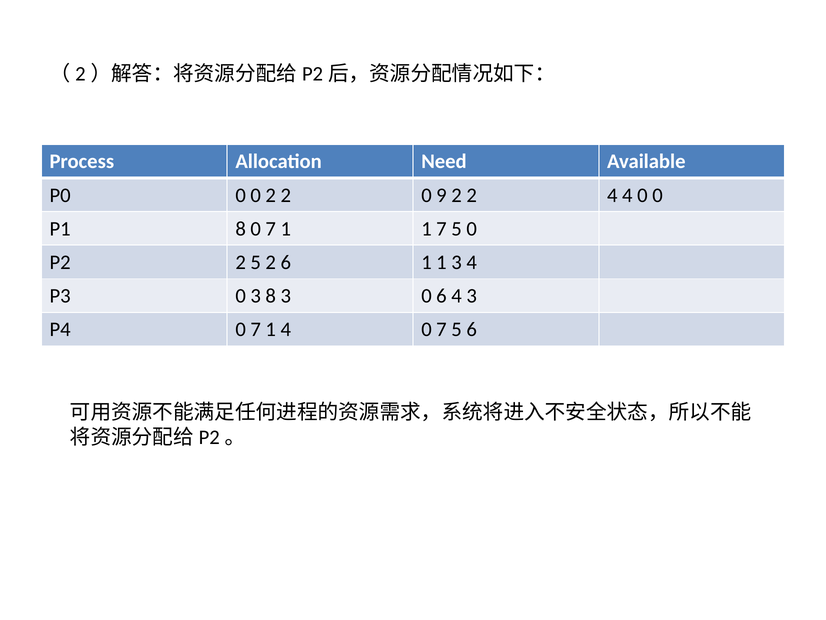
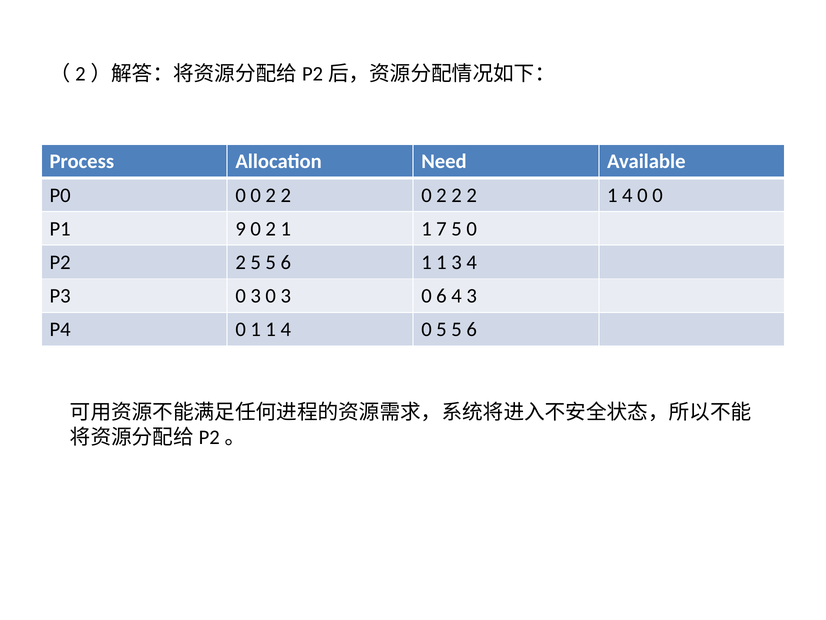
2 0 9: 9 -> 2 (441, 195)
2 2 4: 4 -> 1 (612, 195)
P1 8: 8 -> 9 (241, 229)
7: 7 -> 2 (271, 229)
2 5 2: 2 -> 5 (271, 262)
P3 0 3 8: 8 -> 0 (271, 296)
P4 0 7: 7 -> 1 (256, 329)
4 0 7: 7 -> 5 (441, 329)
